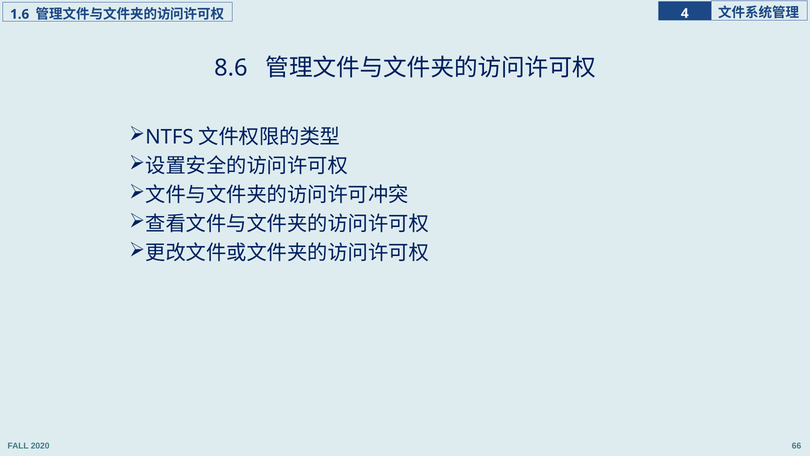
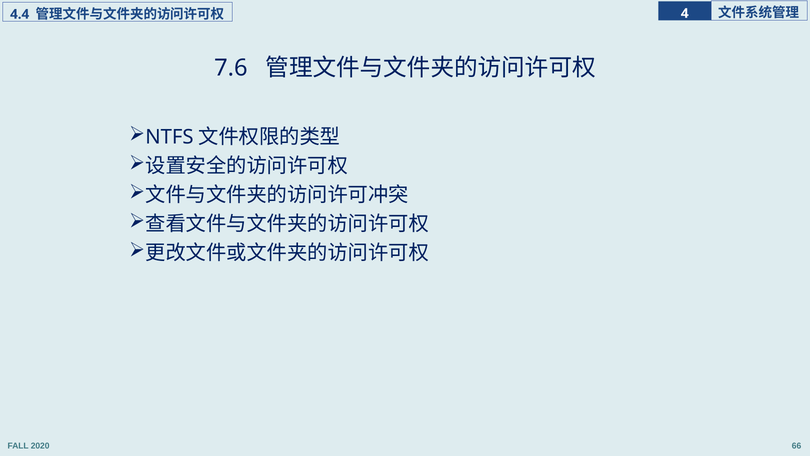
1.6: 1.6 -> 4.4 (20, 14)
8.6: 8.6 -> 7.6 (231, 68)
